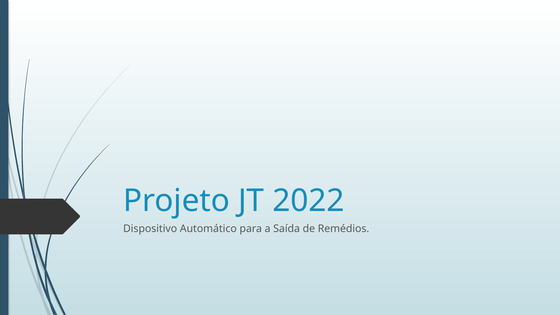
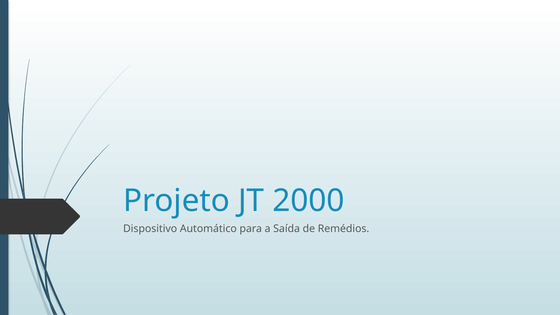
2022: 2022 -> 2000 (308, 201)
